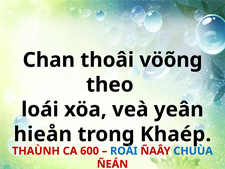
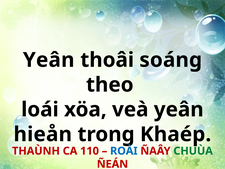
Chan: Chan -> Yeân (49, 60)
vöõng: vöõng -> soáng (171, 60)
600: 600 -> 110 (90, 151)
CHUÙA colour: blue -> green (193, 151)
